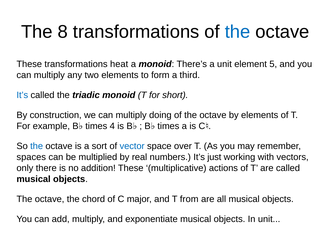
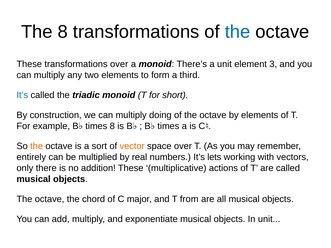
transformations heat: heat -> over (119, 64)
5: 5 -> 3 (273, 64)
times 4: 4 -> 8 (112, 126)
the colour: blue -> orange (37, 146)
vector colour: blue -> orange (132, 146)
spaces: spaces -> entirely (31, 157)
just: just -> lets (214, 157)
